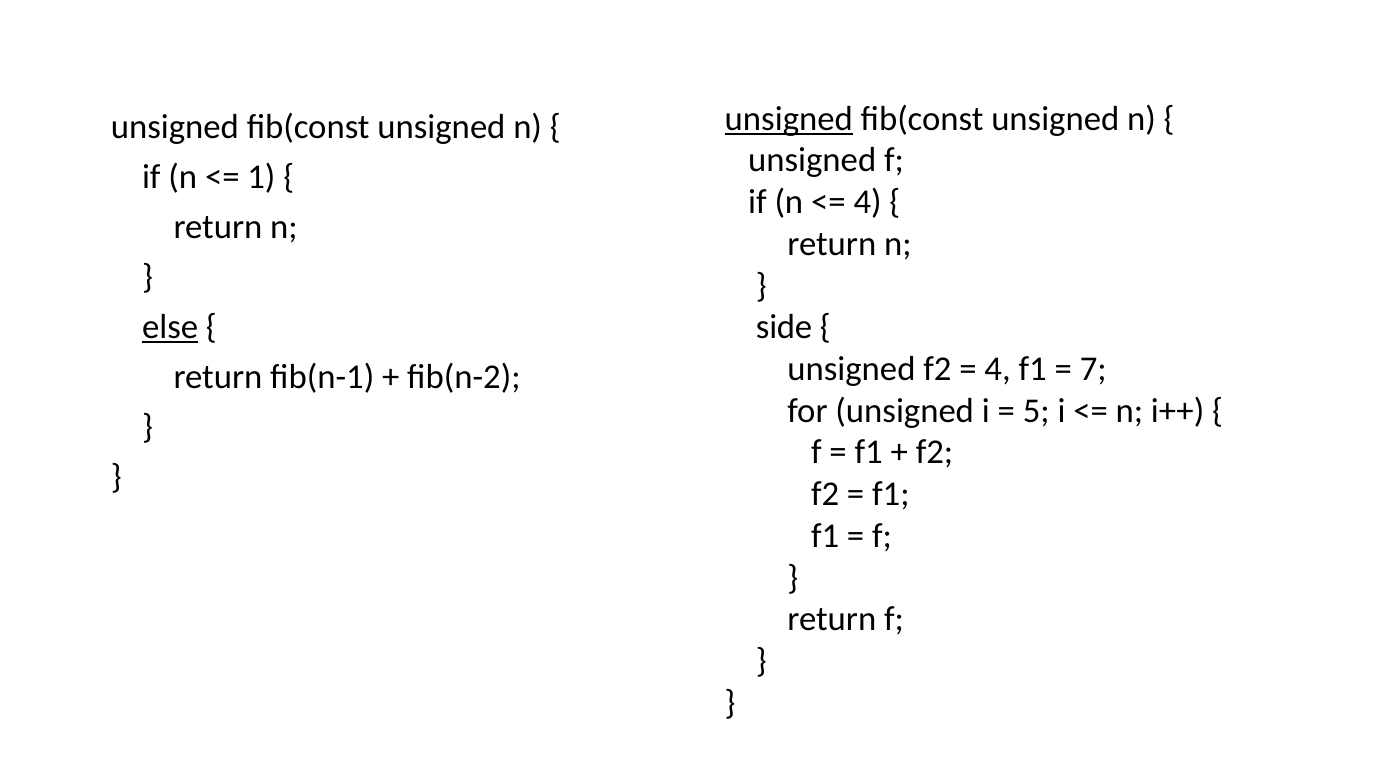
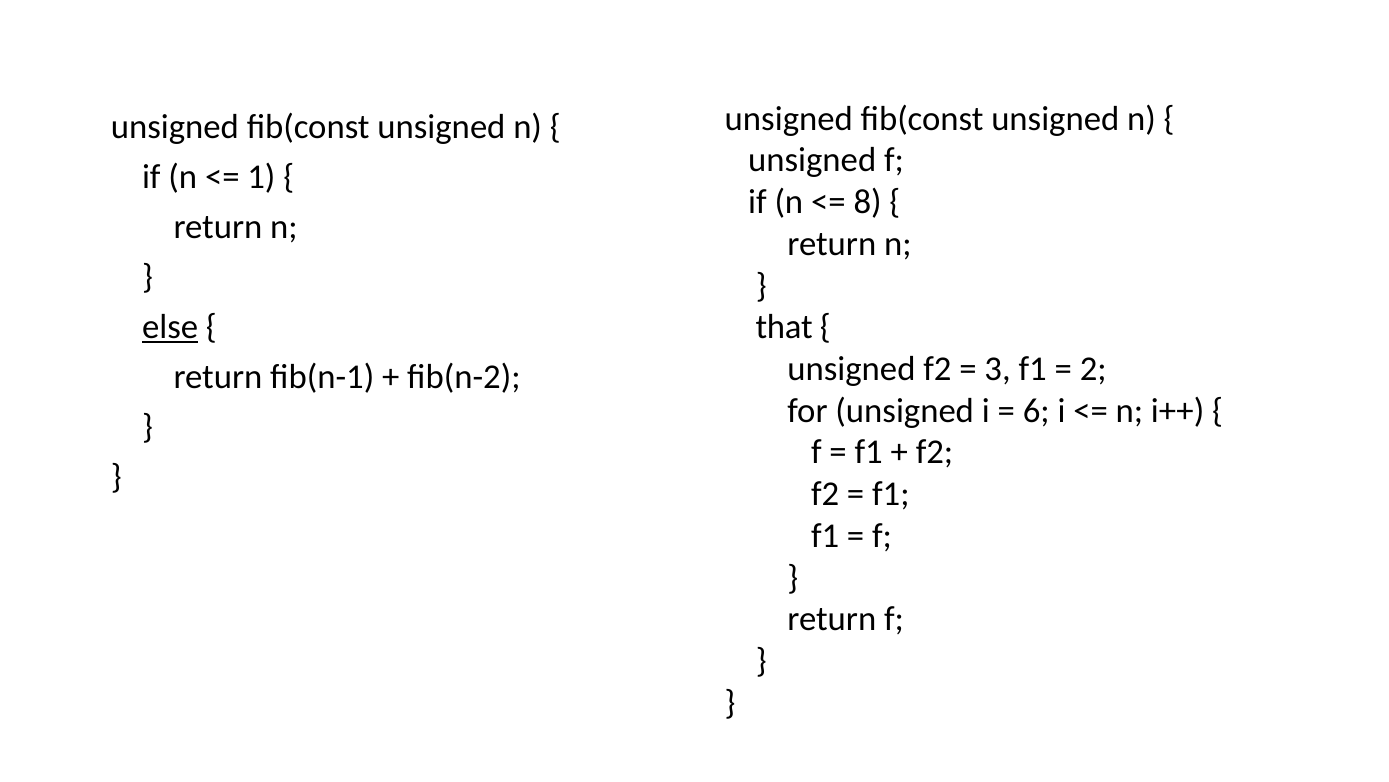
unsigned underline: present -> none (789, 119)
4: 4 -> 8 (868, 202)
side: side -> that (784, 327)
4: 4 -> 3 (998, 369)
7: 7 -> 2 (1093, 369)
5: 5 -> 6 (1036, 410)
